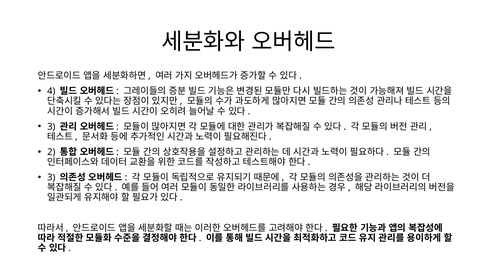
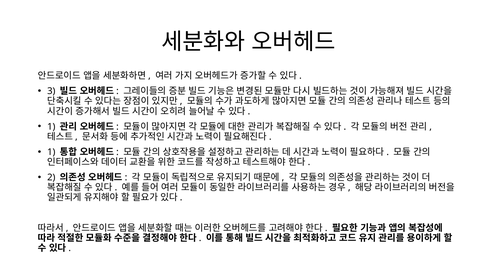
4: 4 -> 3 (51, 91)
3: 3 -> 1 (51, 126)
2: 2 -> 1 (51, 152)
3: 3 -> 2 (51, 177)
